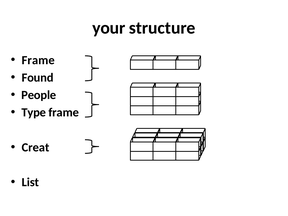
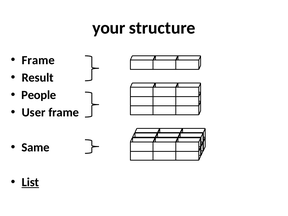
Found: Found -> Result (38, 78)
Type: Type -> User (34, 113)
Creat: Creat -> Same (36, 147)
List underline: none -> present (30, 182)
